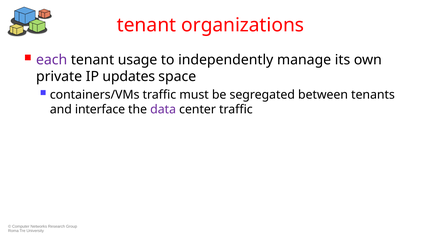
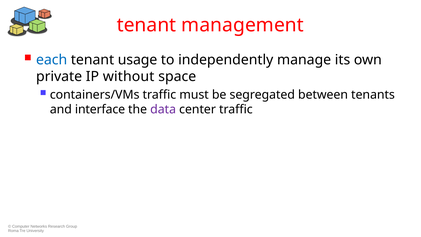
organizations: organizations -> management (243, 25)
each colour: purple -> blue (52, 60)
updates: updates -> without (129, 77)
